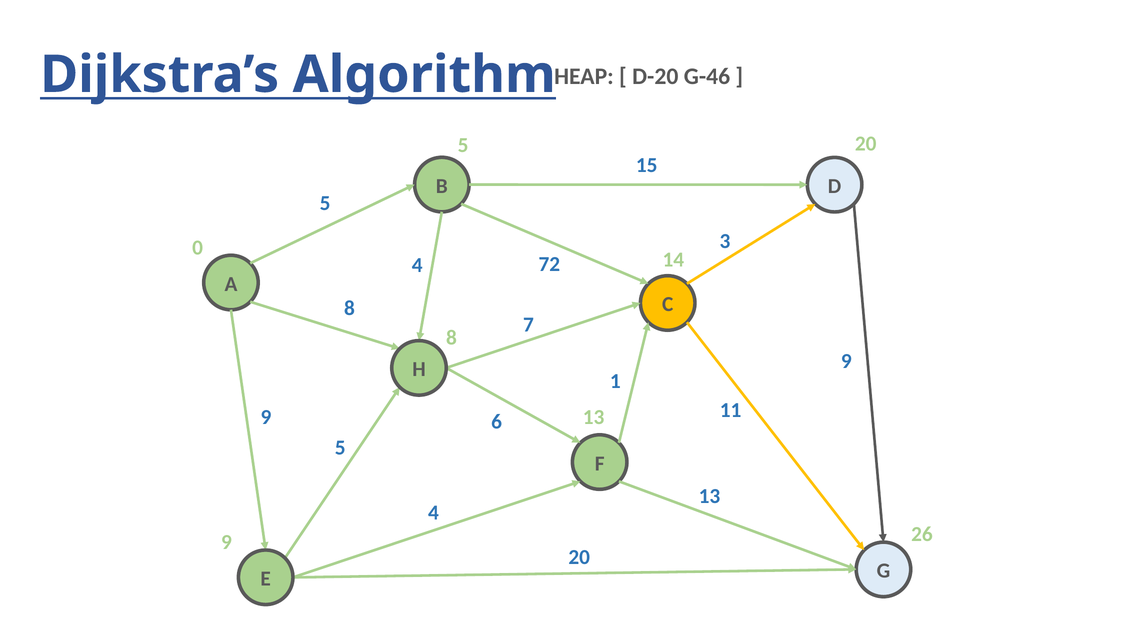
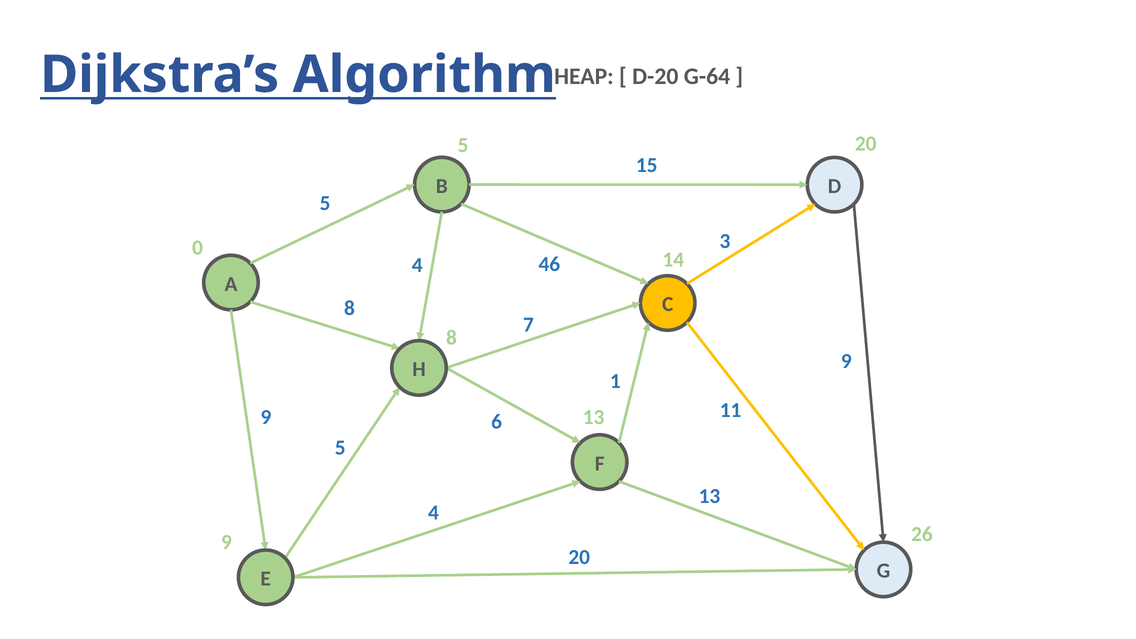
G-46: G-46 -> G-64 (707, 76)
72: 72 -> 46 (549, 264)
